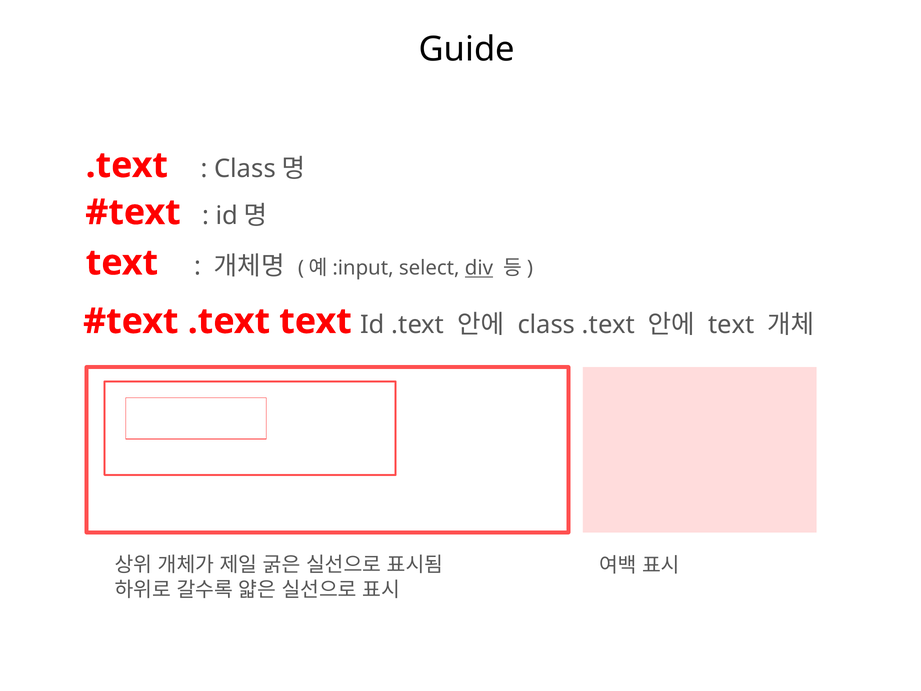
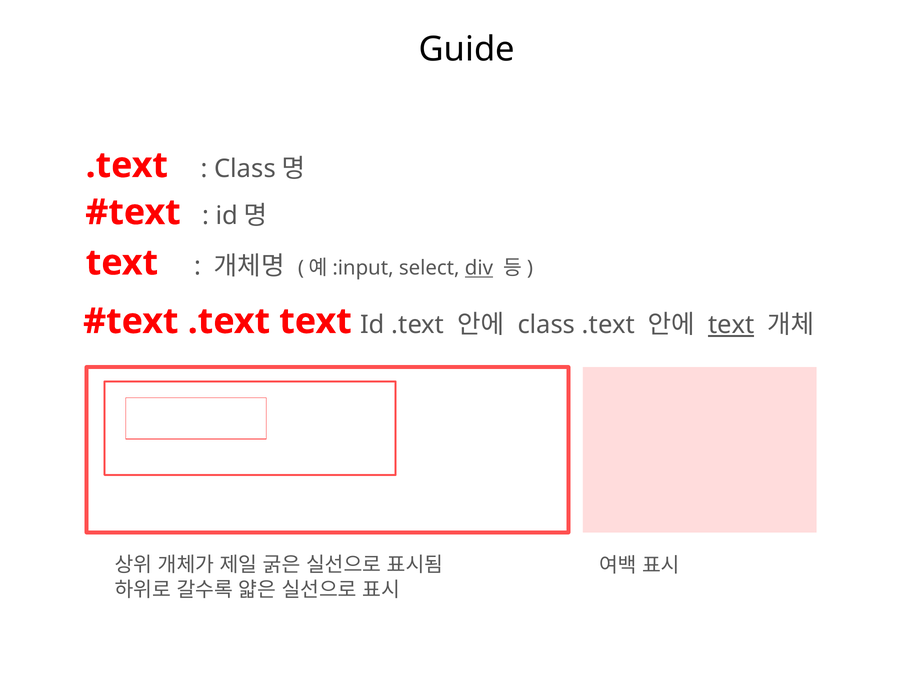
text underline: none -> present (731, 325)
